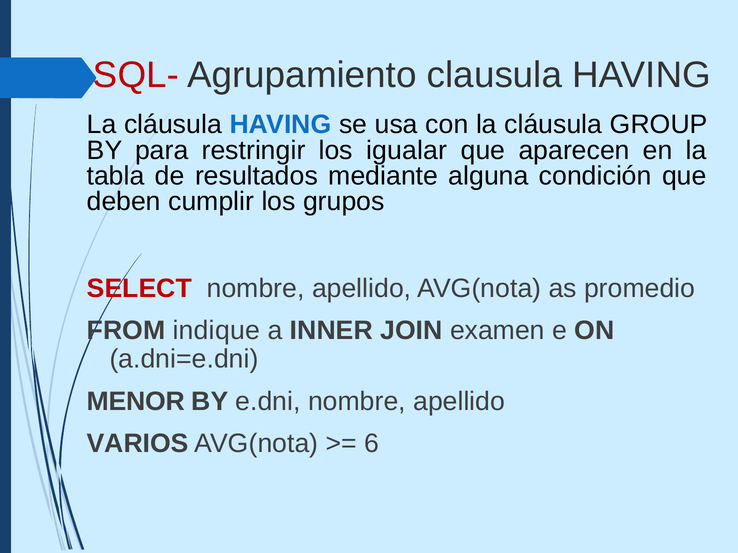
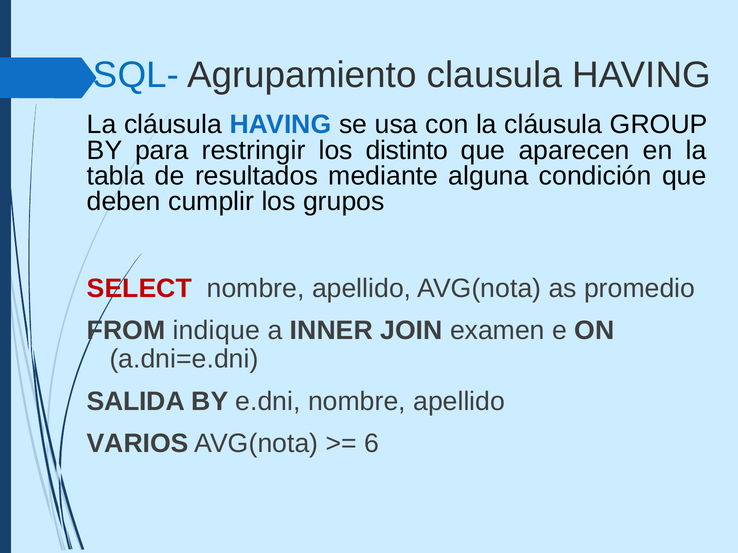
SQL- colour: red -> blue (136, 75)
igualar: igualar -> distinto (407, 150)
MENOR: MENOR -> SALIDA (136, 402)
